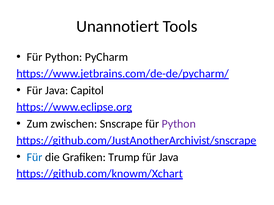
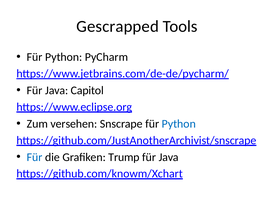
Unannotiert: Unannotiert -> Gescrapped (118, 27)
zwischen: zwischen -> versehen (74, 124)
Python colour: purple -> blue (179, 124)
